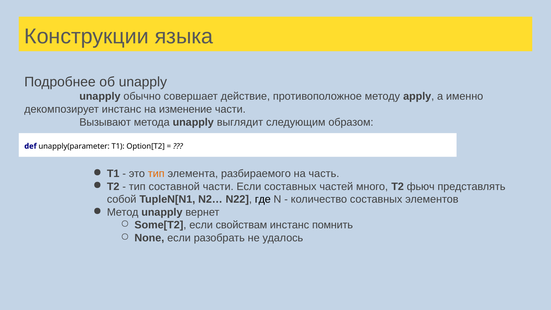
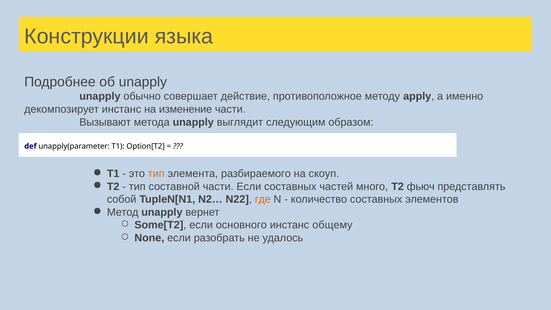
часть: часть -> скоуп (324, 174)
где colour: black -> orange (263, 199)
свойствам: свойствам -> основного (241, 225)
помнить: помнить -> общему (332, 225)
